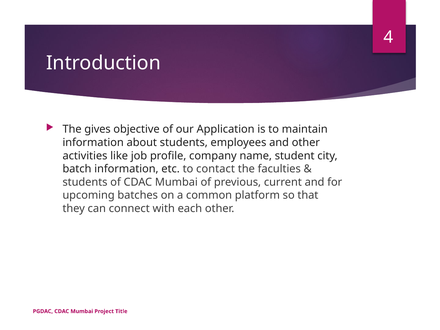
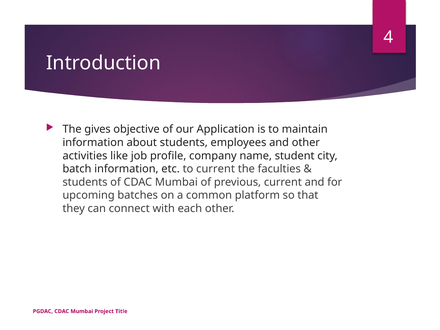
to contact: contact -> current (216, 169)
